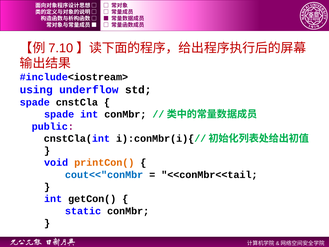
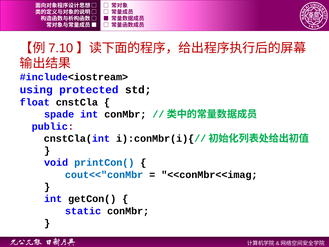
underflow: underflow -> protected (89, 90)
spade: spade -> float (35, 102)
printCon( colour: orange -> blue (104, 162)
<<conMbr<<tail: <<conMbr<<tail -> <<conMbr<<imag (209, 175)
